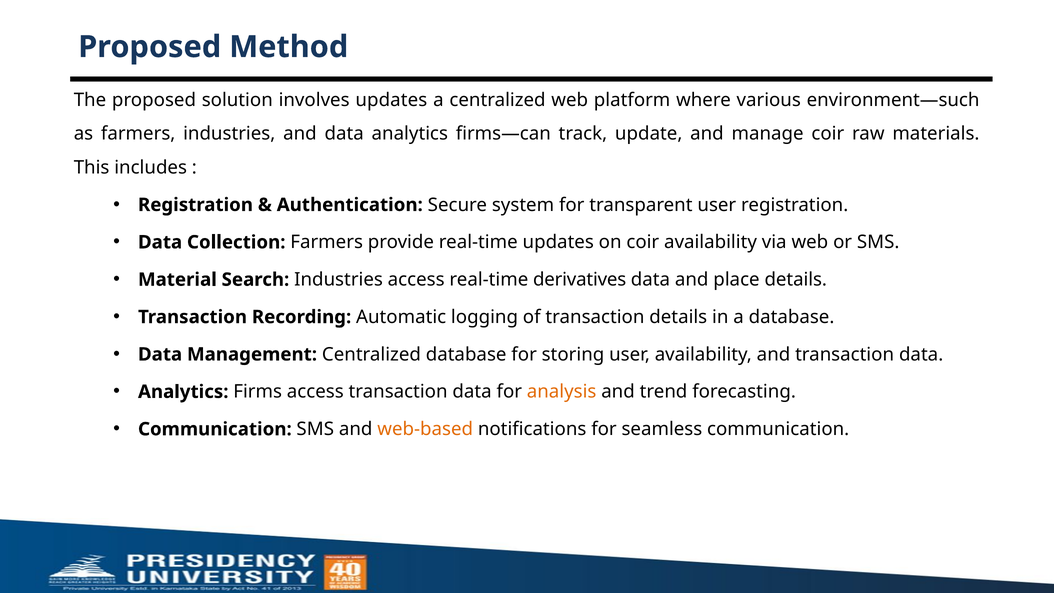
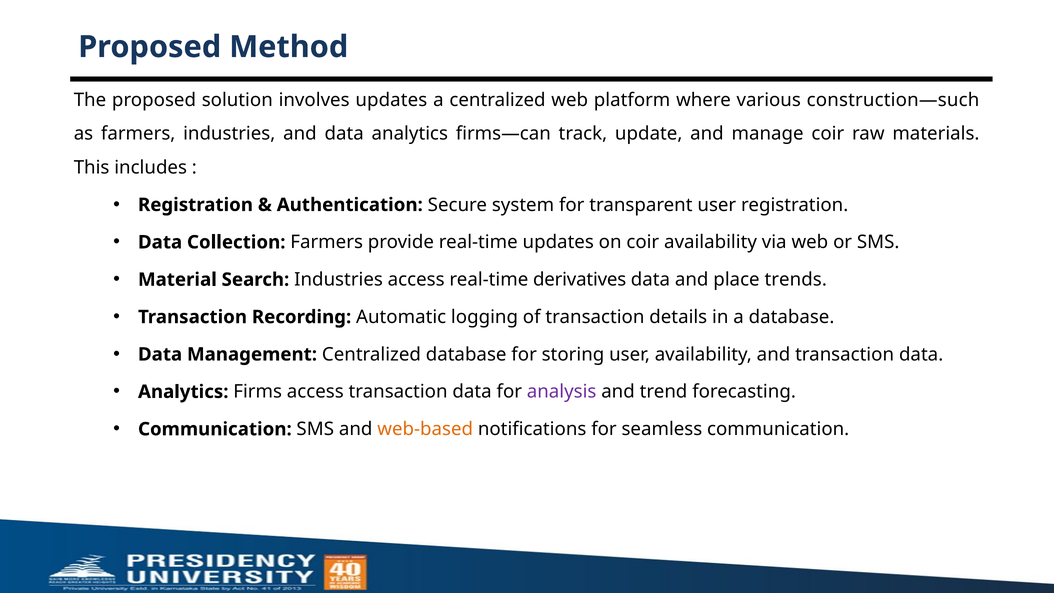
environment—such: environment—such -> construction—such (893, 100)
place details: details -> trends (796, 280)
analysis colour: orange -> purple (562, 392)
